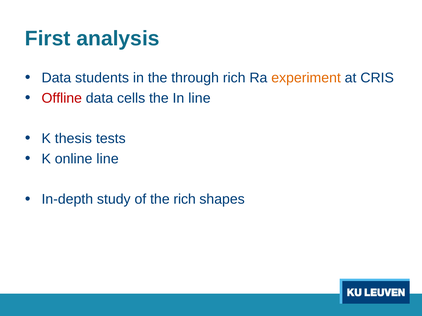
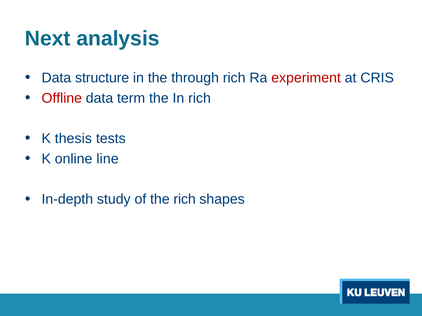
First: First -> Next (48, 39)
students: students -> structure (102, 78)
experiment colour: orange -> red (306, 78)
cells: cells -> term (131, 98)
In line: line -> rich (200, 98)
